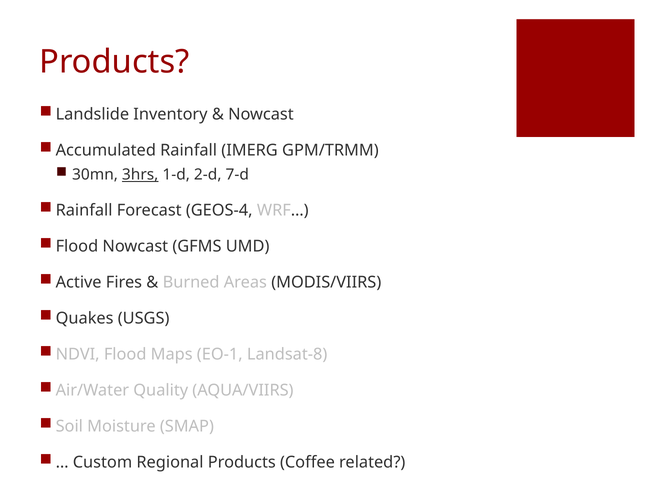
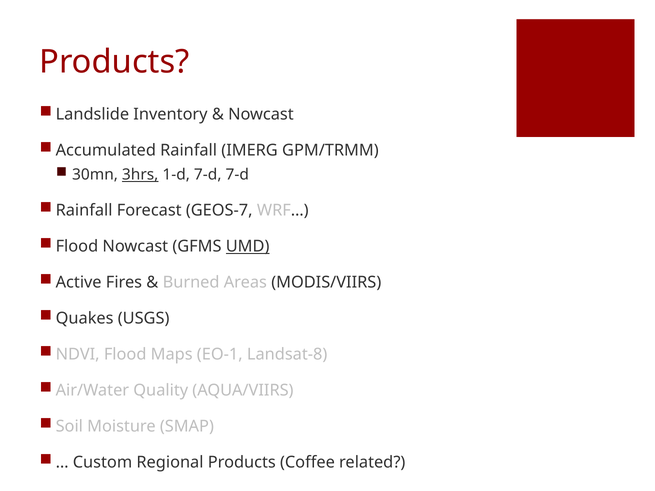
1-d 2-d: 2-d -> 7-d (208, 175)
GEOS-4: GEOS-4 -> GEOS-7 (219, 210)
UMD underline: none -> present (248, 246)
